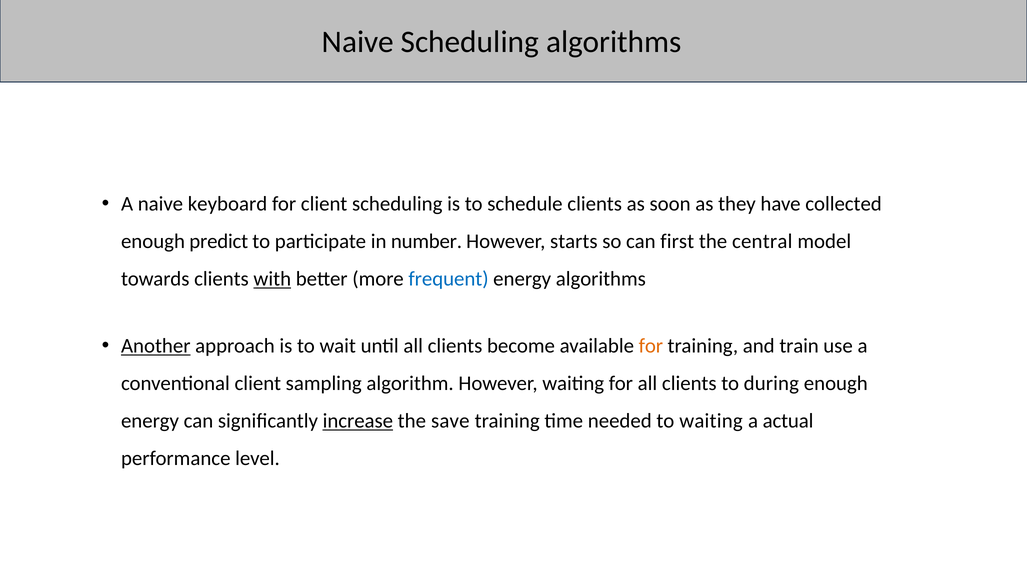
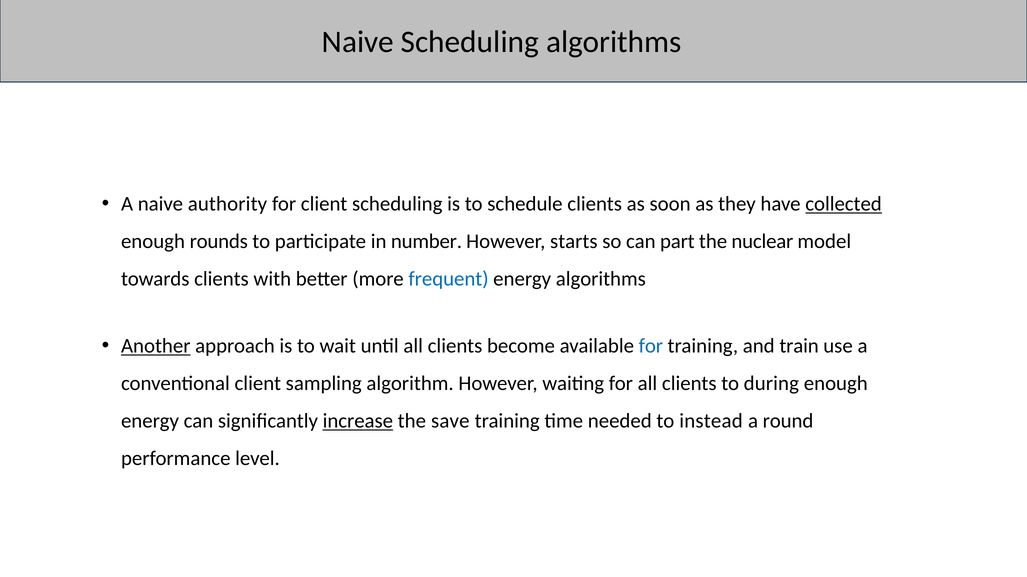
keyboard: keyboard -> authority (227, 204)
collected underline: none -> present (844, 204)
predict: predict -> rounds (219, 242)
first: first -> part (677, 242)
central: central -> nuclear (762, 242)
with underline: present -> none (272, 279)
for colour: orange -> blue (651, 346)
to waiting: waiting -> instead (711, 422)
actual: actual -> round (788, 422)
